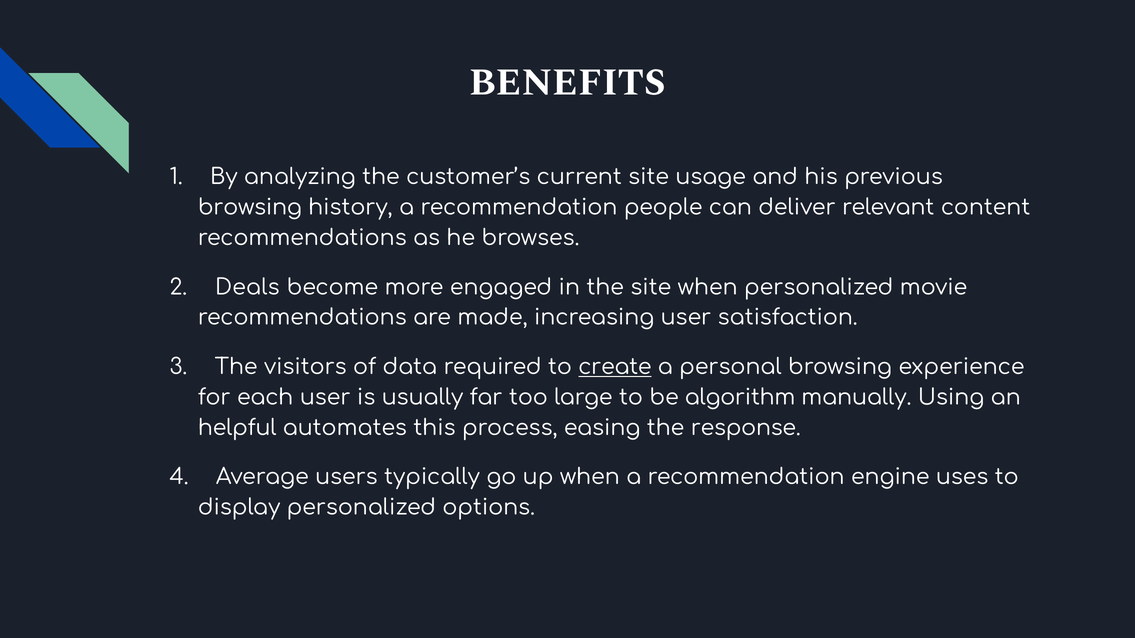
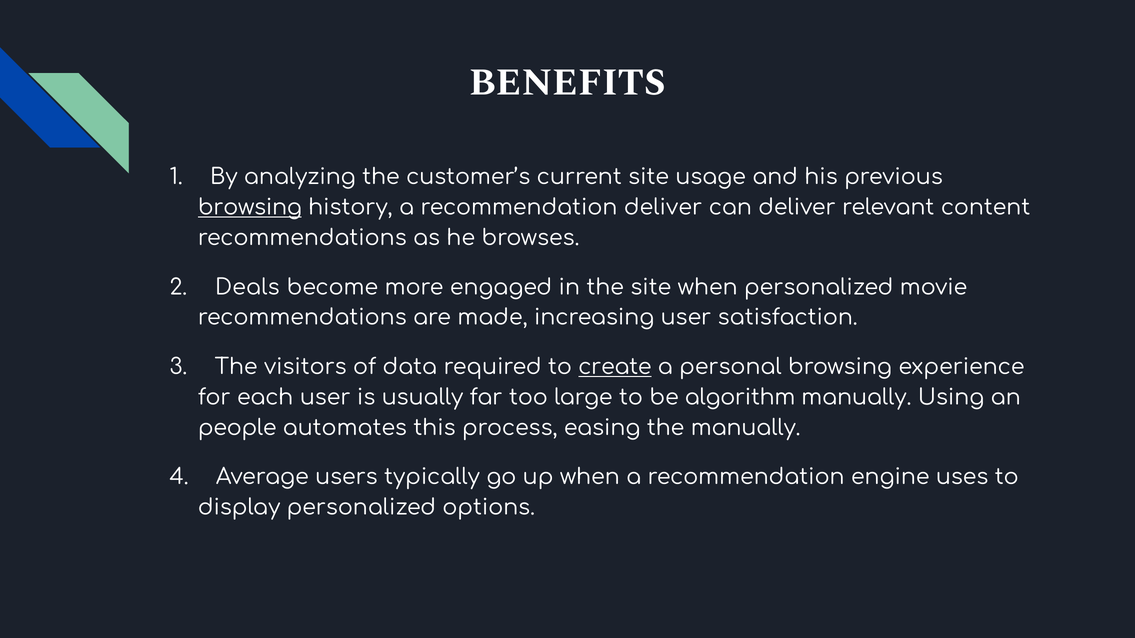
browsing underline: none -> present (250, 208)
recommendation people: people -> deliver (663, 208)
helpful: helpful -> people (237, 428)
the response: response -> manually (746, 428)
